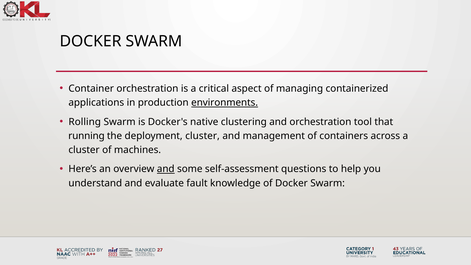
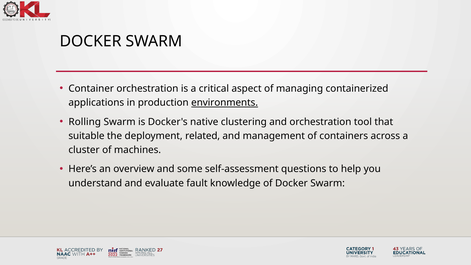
running: running -> suitable (86, 136)
deployment cluster: cluster -> related (203, 136)
and underline: present -> none (166, 169)
